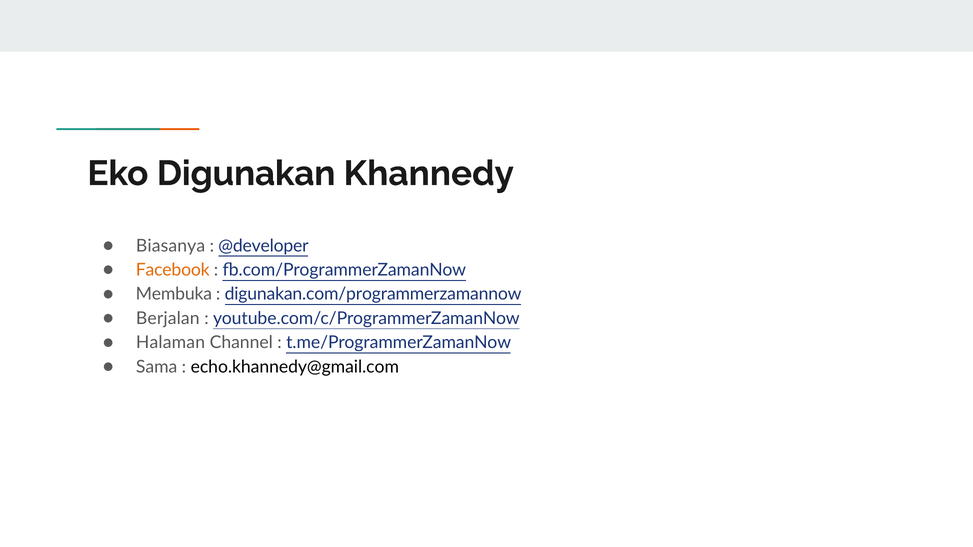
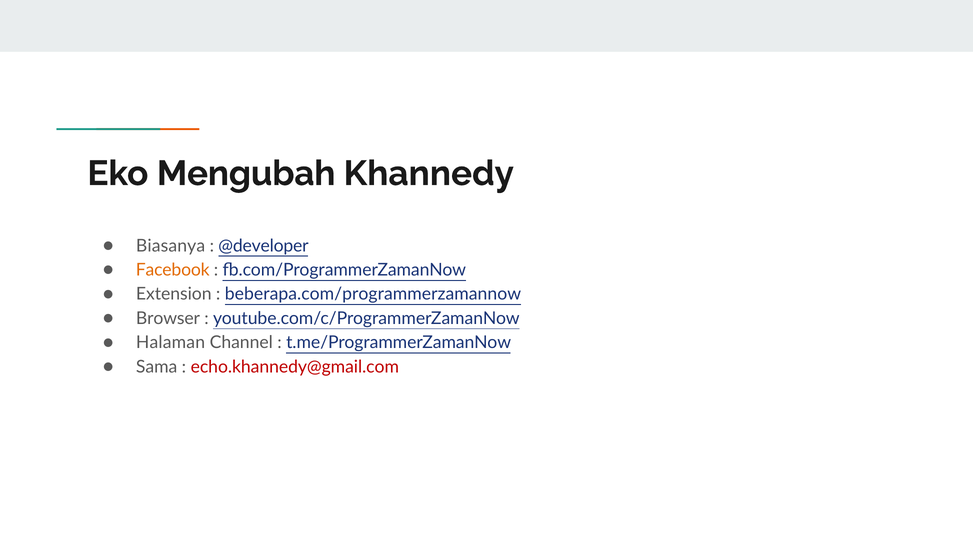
Digunakan: Digunakan -> Mengubah (246, 174)
Membuka: Membuka -> Extension (174, 294)
digunakan.com/programmerzamannow: digunakan.com/programmerzamannow -> beberapa.com/programmerzamannow (373, 294)
Berjalan: Berjalan -> Browser (168, 319)
echo.khannedy@gmail.com colour: black -> red (295, 367)
